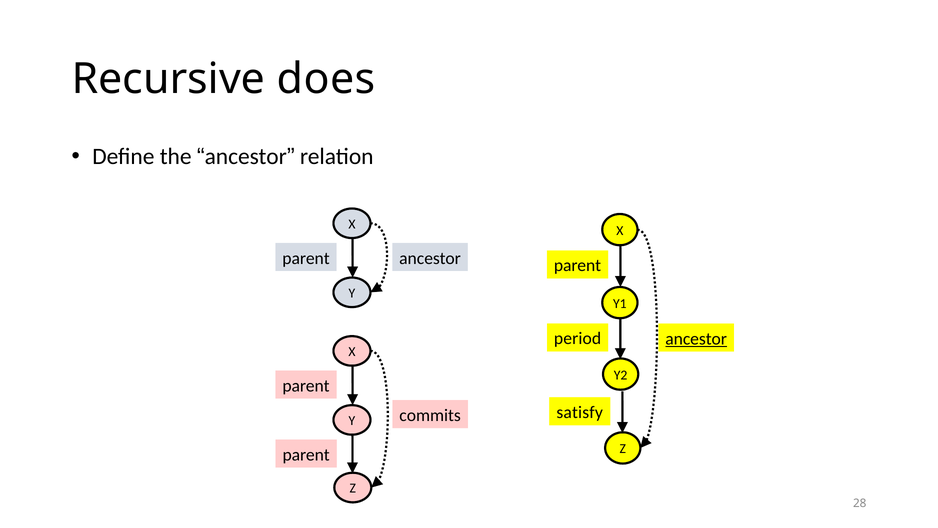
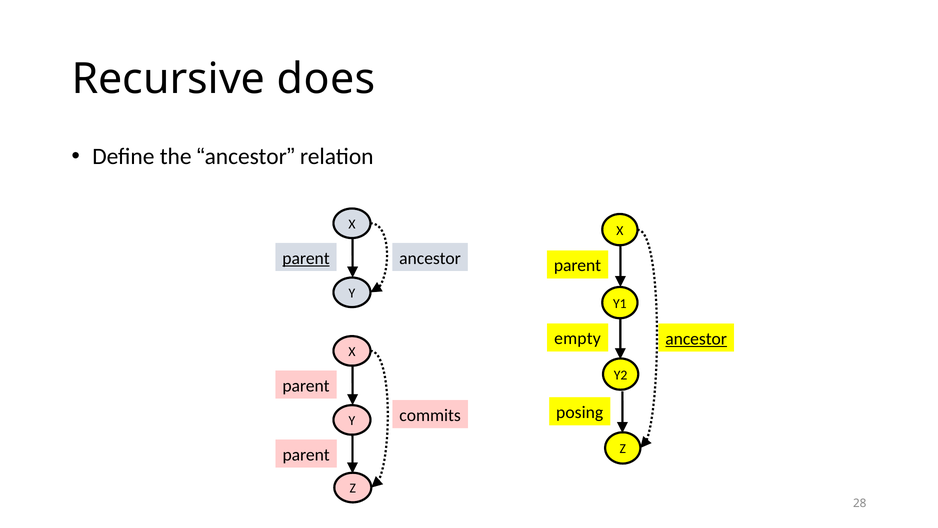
parent underline: none -> present (306, 258)
period: period -> empty (578, 338)
satisfy: satisfy -> posing (580, 412)
